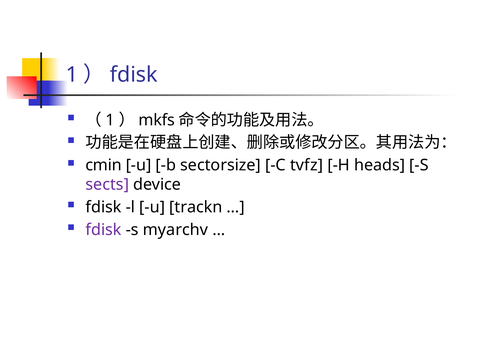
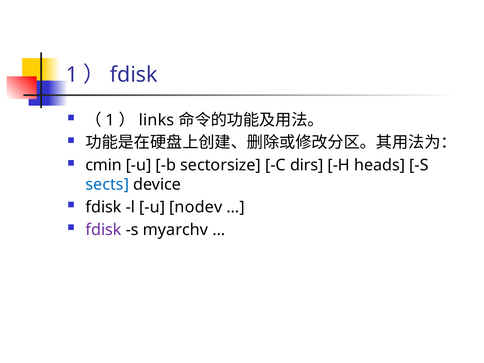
mkfs: mkfs -> links (157, 120)
tvfz: tvfz -> dirs (307, 165)
sects colour: purple -> blue (107, 185)
trackn: trackn -> nodev (196, 207)
